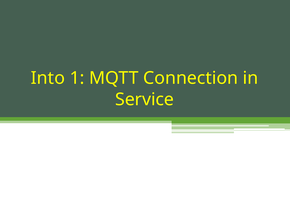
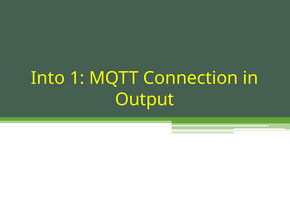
Service: Service -> Output (145, 100)
